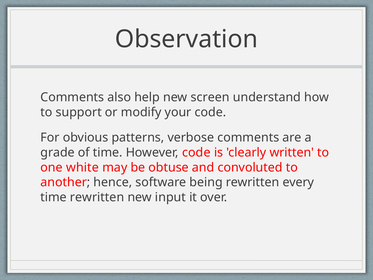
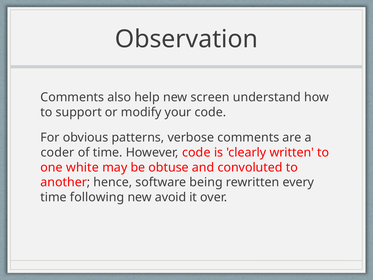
grade: grade -> coder (57, 152)
time rewritten: rewritten -> following (97, 197)
input: input -> avoid (171, 197)
